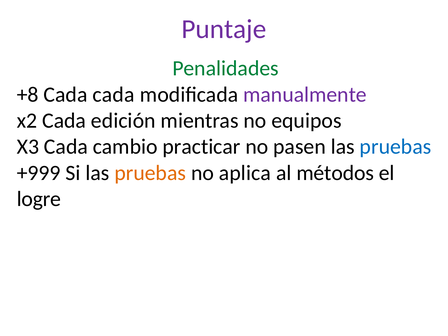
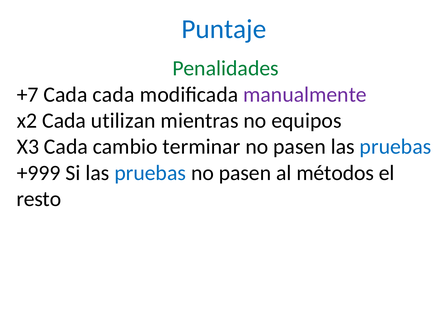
Puntaje colour: purple -> blue (224, 29)
+8: +8 -> +7 (28, 94)
edición: edición -> utilizan (123, 121)
practicar: practicar -> terminar (201, 147)
pruebas colour: orange -> blue (150, 173)
aplica: aplica -> pasen (245, 173)
logre: logre -> resto (39, 199)
